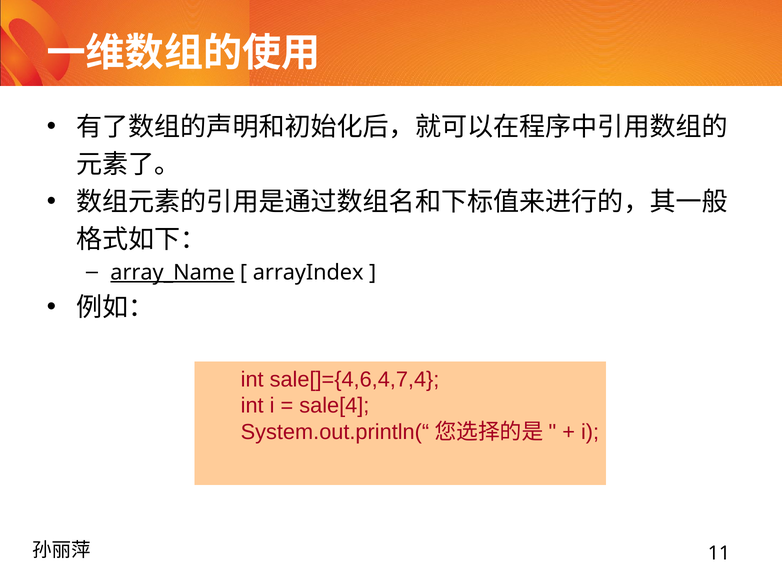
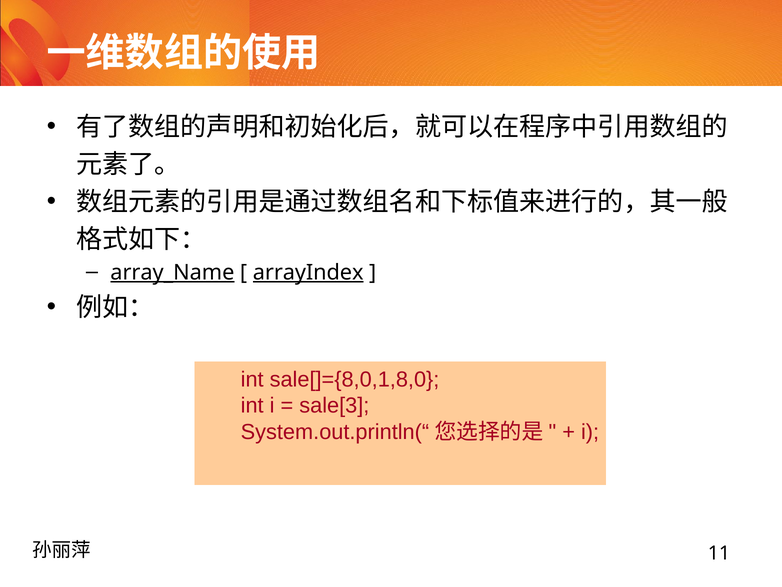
arrayIndex underline: none -> present (308, 272)
sale[]={4,6,4,7,4: sale[]={4,6,4,7,4 -> sale[]={8,0,1,8,0 (355, 379)
sale[4: sale[4 -> sale[3 (334, 405)
